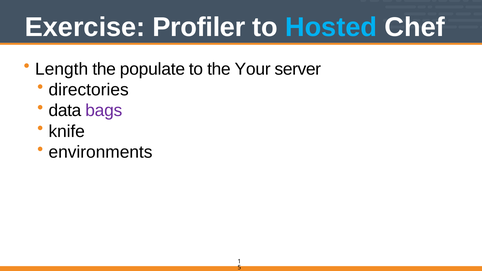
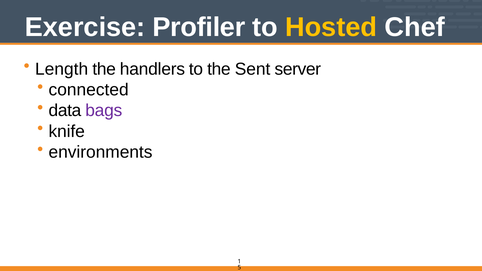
Hosted colour: light blue -> yellow (331, 27)
populate: populate -> handlers (152, 69)
Your: Your -> Sent (253, 69)
directories: directories -> connected (89, 90)
